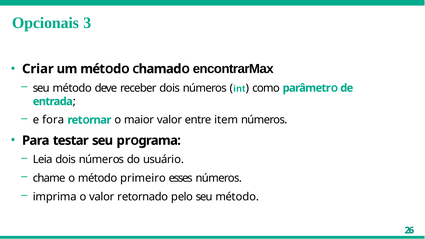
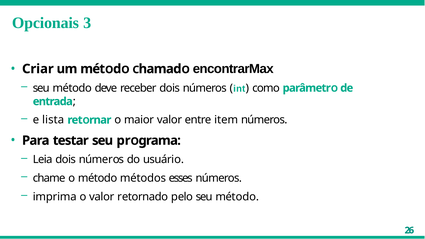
fora: fora -> lista (53, 120)
primeiro: primeiro -> métodos (143, 178)
